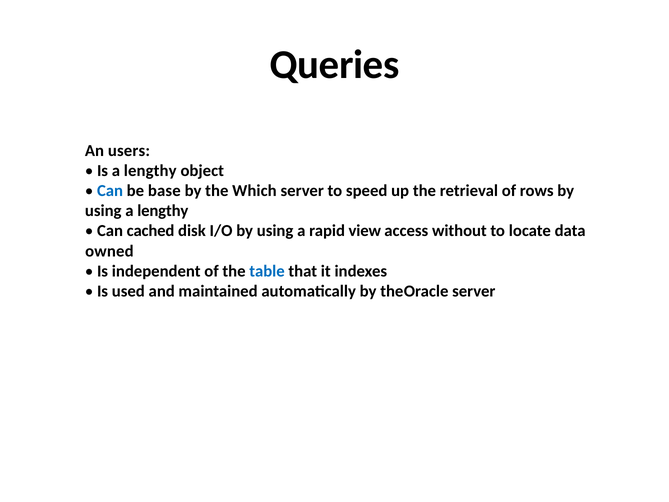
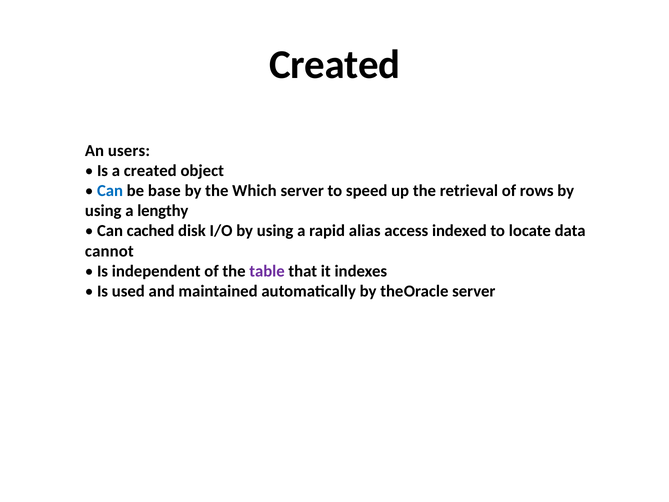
Queries: Queries -> Created (335, 65)
Is a lengthy: lengthy -> created (150, 171)
view: view -> alias (365, 231)
without: without -> indexed (459, 231)
owned: owned -> cannot (109, 251)
table colour: blue -> purple (267, 271)
